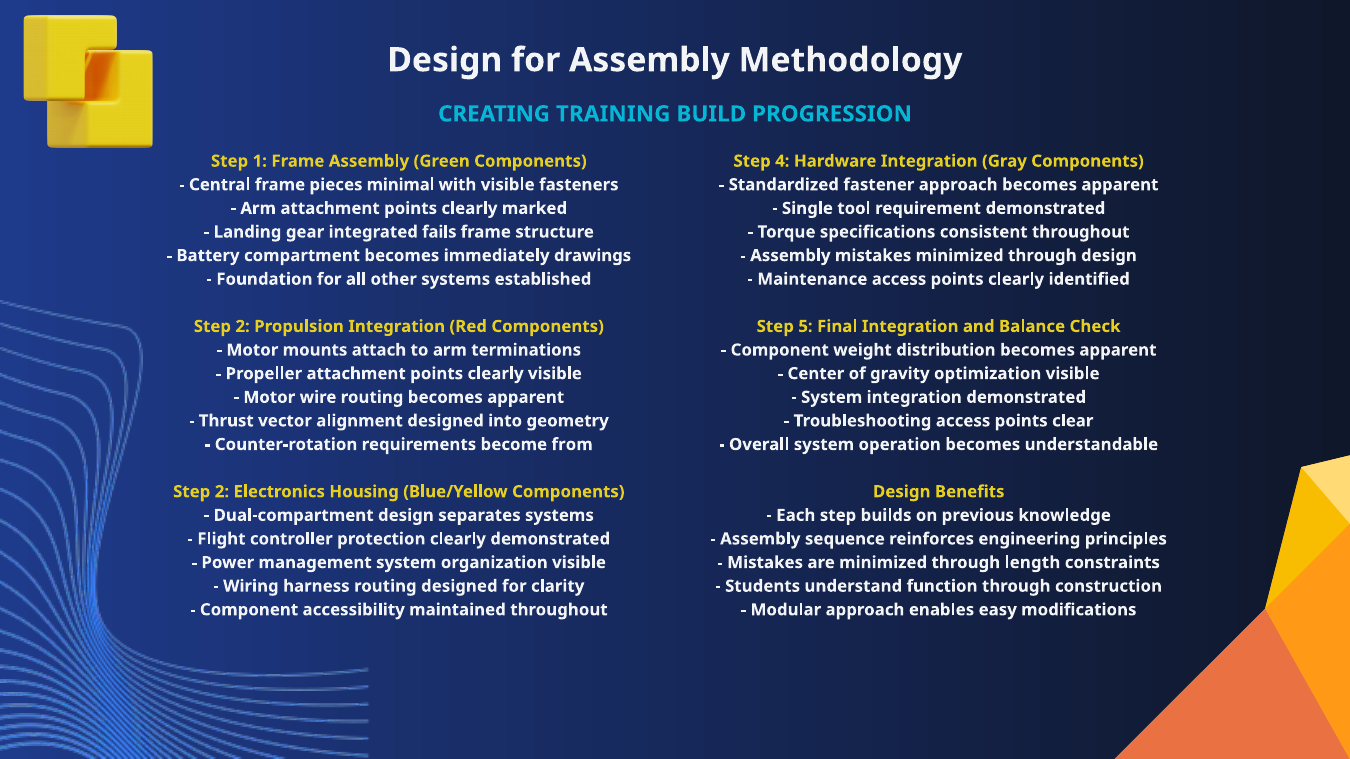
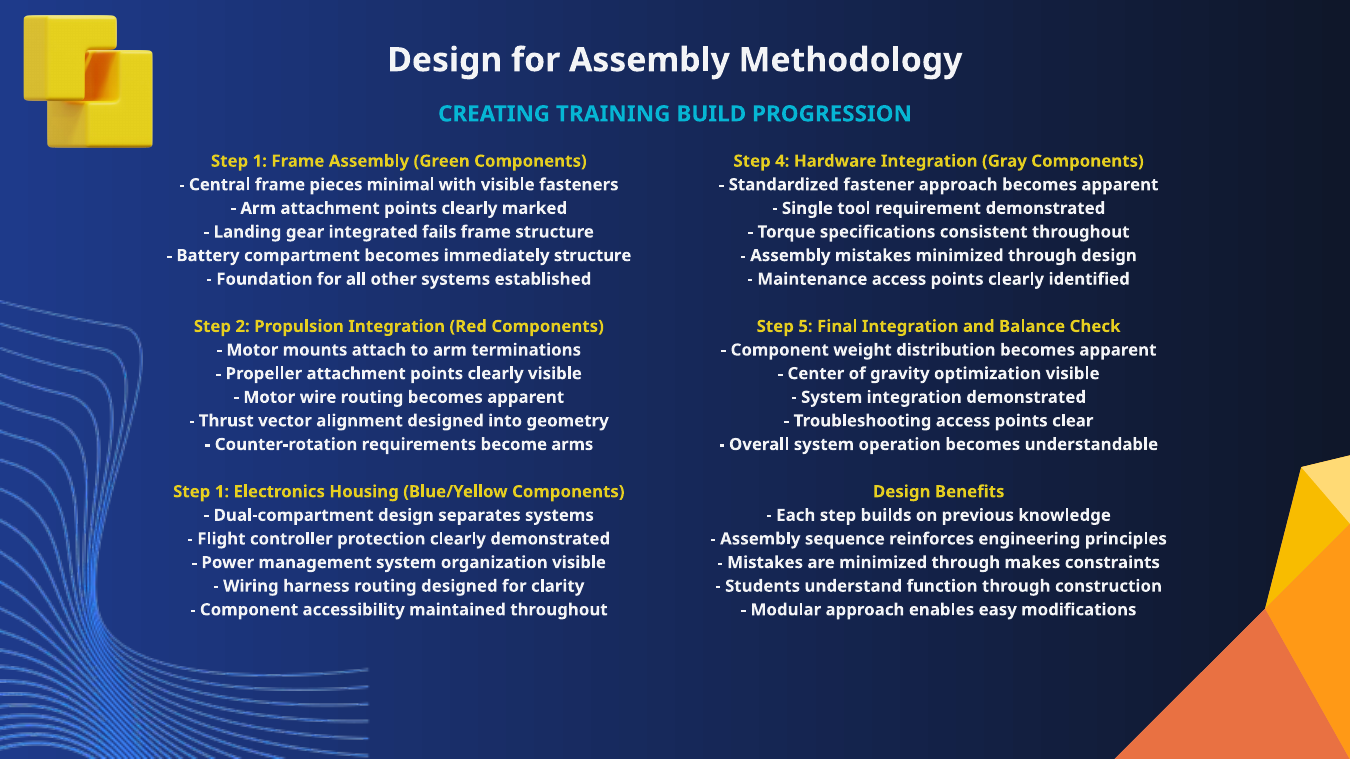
immediately drawings: drawings -> structure (593, 256)
from: from -> arms (572, 445)
2: 2 -> 1 (222, 492)
length: length -> makes (1032, 563)
